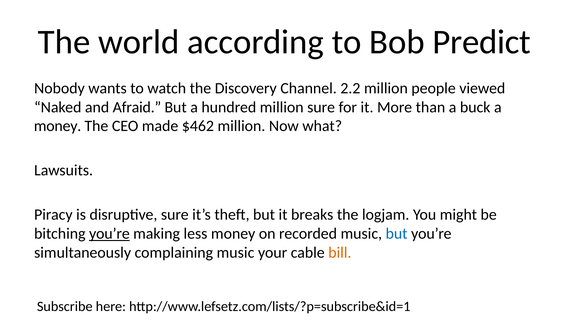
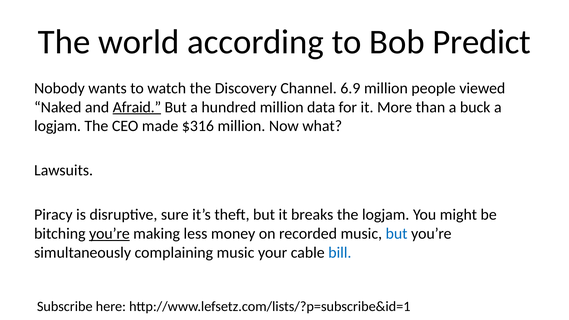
2.2: 2.2 -> 6.9 (350, 88)
Afraid underline: none -> present (137, 107)
million sure: sure -> data (321, 107)
money: money -> logjam (58, 126)
$462: $462 -> $316 (198, 126)
bill colour: orange -> blue (340, 253)
